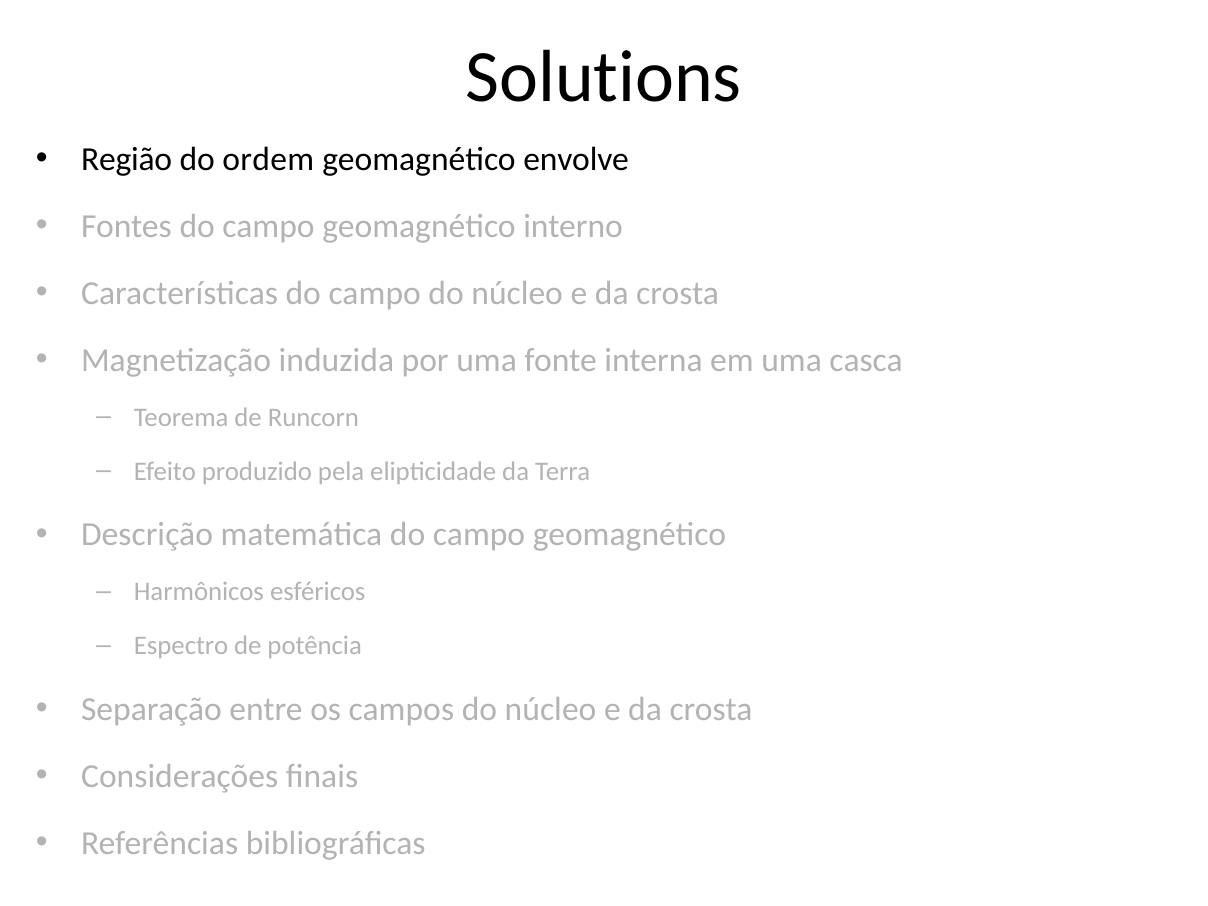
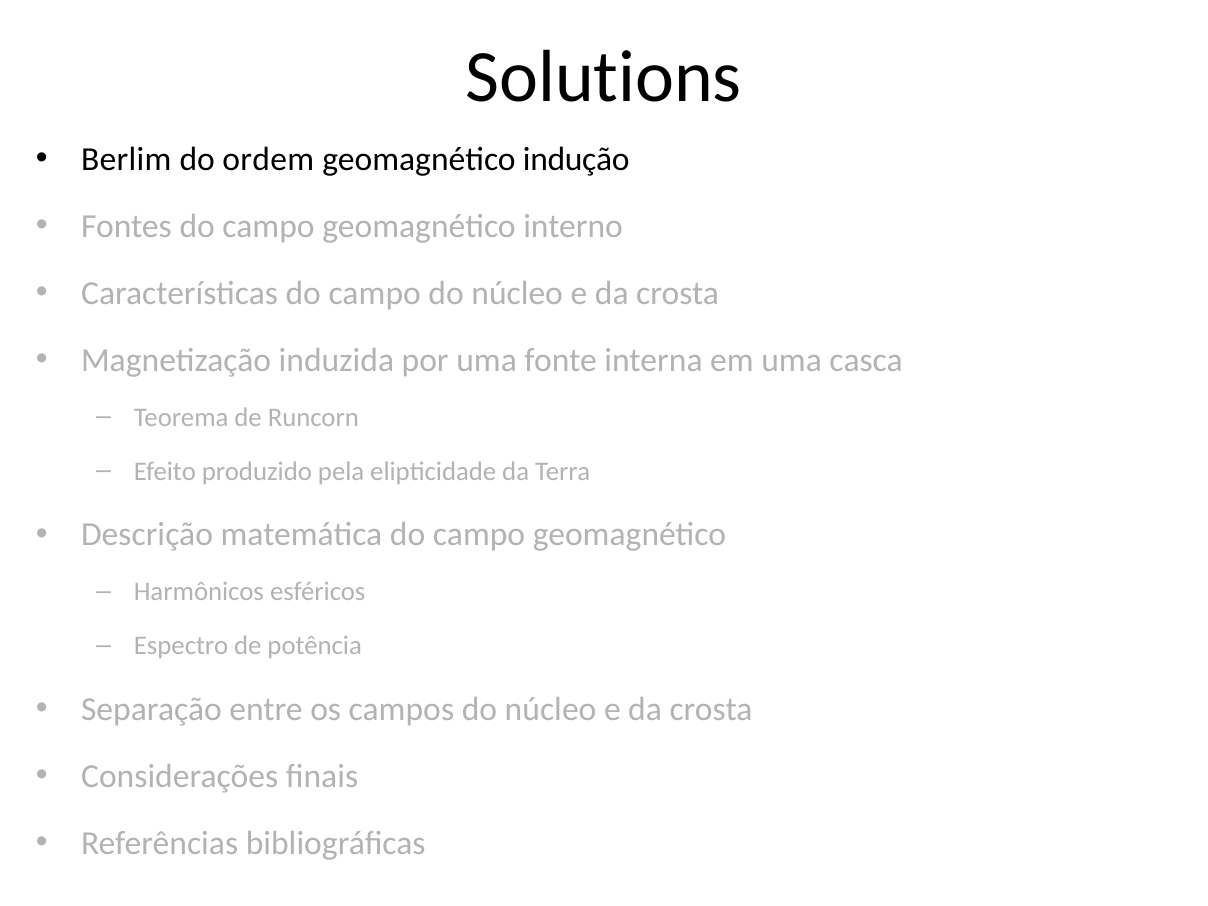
Região: Região -> Berlim (126, 159)
envolve: envolve -> indução (576, 159)
